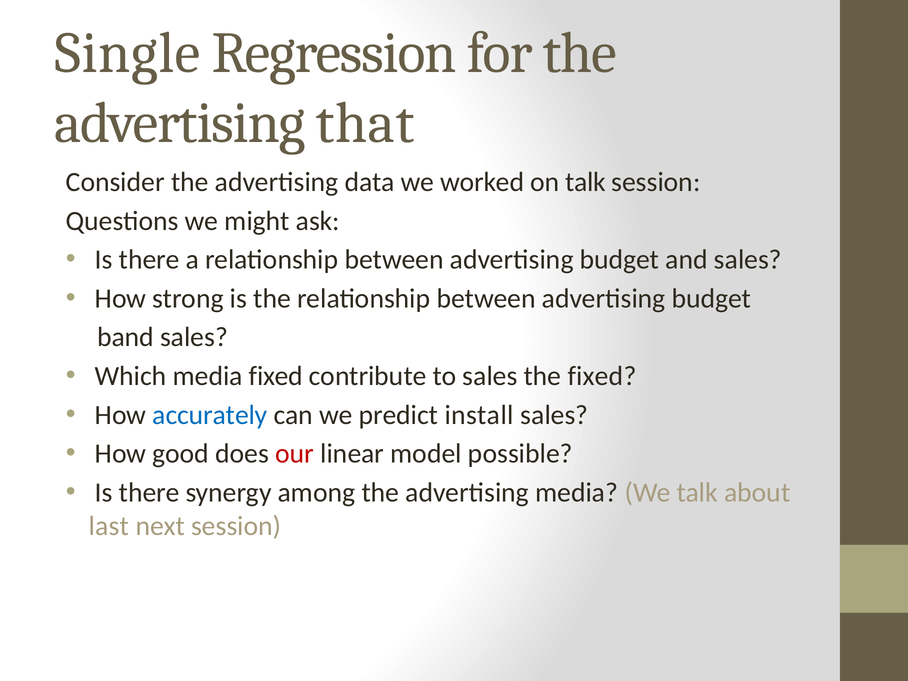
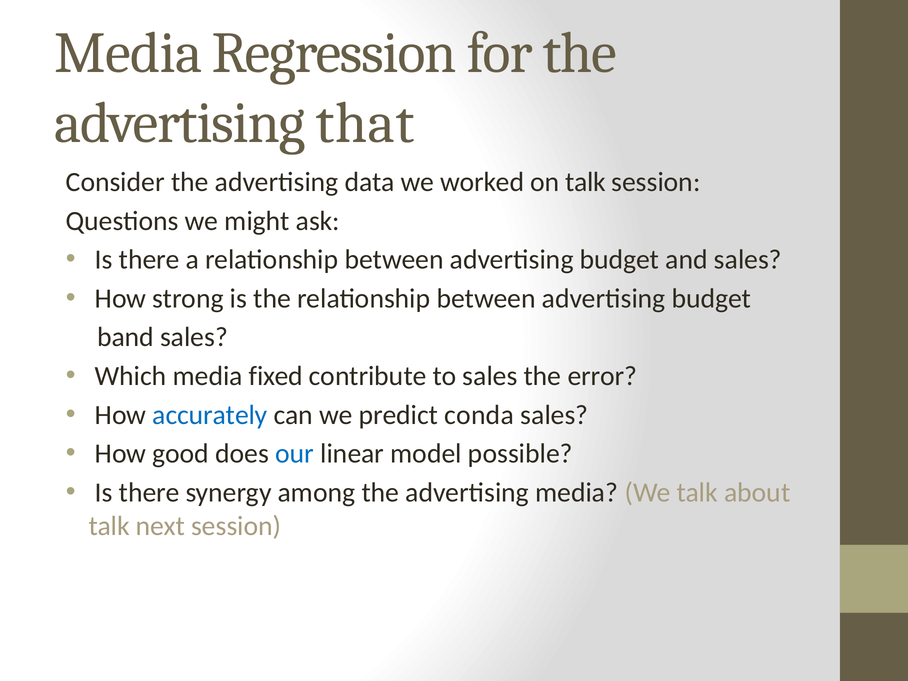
Single: Single -> Media (128, 53)
the fixed: fixed -> error (602, 376)
install: install -> conda (479, 415)
our colour: red -> blue (295, 454)
last: last -> talk (109, 526)
